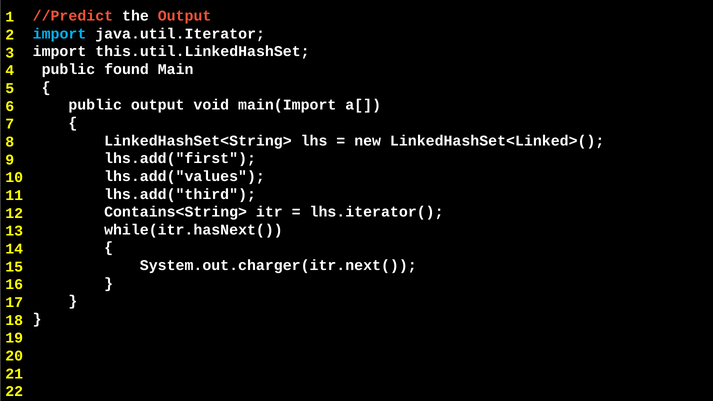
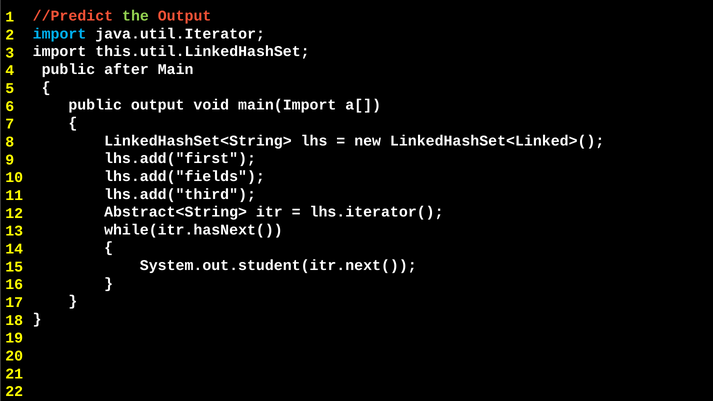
the colour: white -> light green (135, 16)
found: found -> after (126, 69)
lhs.add("values: lhs.add("values -> lhs.add("fields (185, 176)
Contains<String>: Contains<String> -> Abstract<String> (176, 212)
System.out.charger(itr.next(: System.out.charger(itr.next( -> System.out.student(itr.next( (278, 265)
